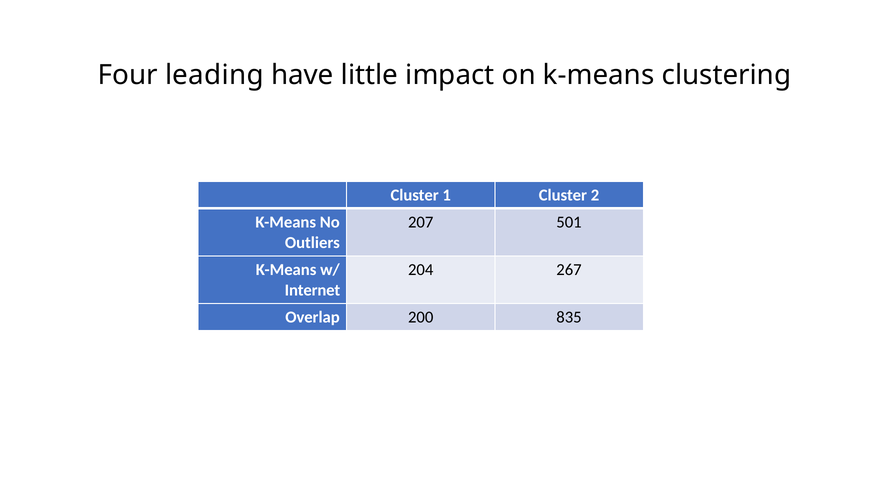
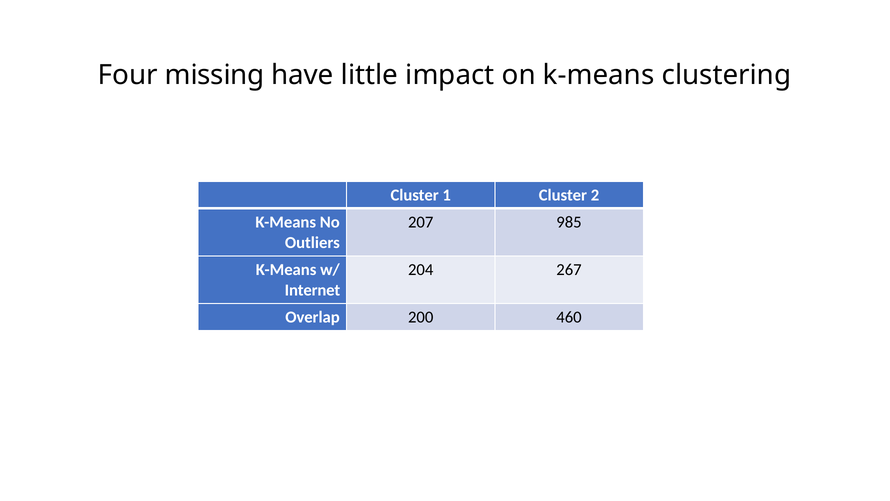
leading: leading -> missing (215, 75)
501: 501 -> 985 (569, 222)
835: 835 -> 460 (569, 317)
